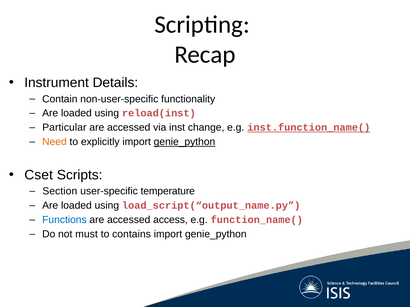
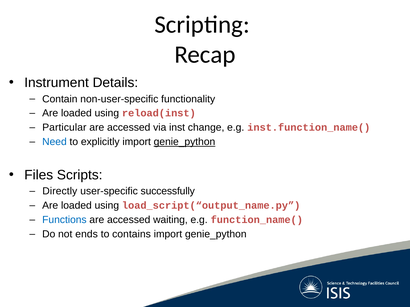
inst.function_name( underline: present -> none (309, 128)
Need colour: orange -> blue (54, 142)
Cset: Cset -> Files (39, 175)
Section: Section -> Directly (60, 192)
temperature: temperature -> successfully (168, 192)
access: access -> waiting (170, 220)
must: must -> ends (87, 235)
